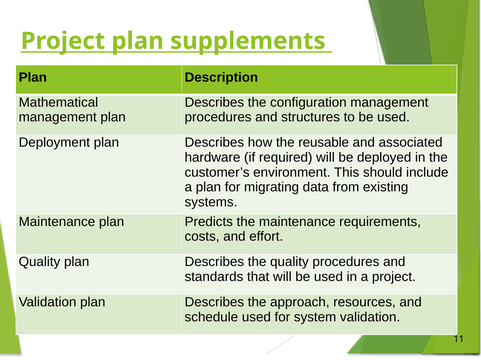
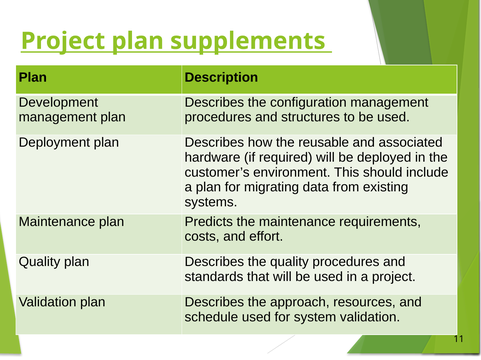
Mathematical: Mathematical -> Development (58, 103)
